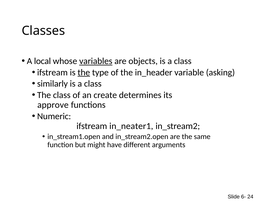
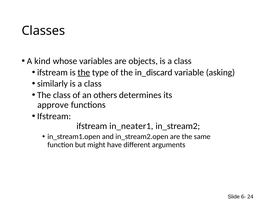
local: local -> kind (42, 61)
variables underline: present -> none (96, 61)
in_header: in_header -> in_discard (154, 73)
create: create -> others (105, 95)
Numeric: Numeric -> Ifstream (54, 116)
